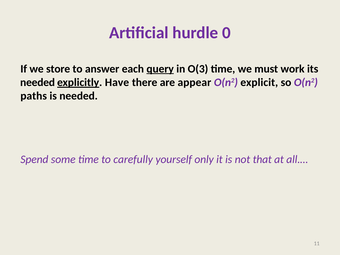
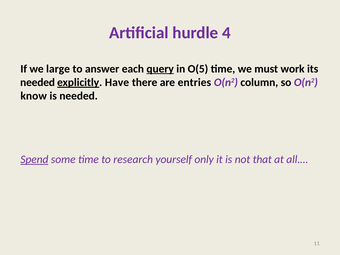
0: 0 -> 4 (226, 33)
store: store -> large (58, 69)
O(3: O(3 -> O(5 (198, 69)
appear: appear -> entries (194, 82)
explicit: explicit -> column (259, 82)
paths: paths -> know (34, 96)
Spend underline: none -> present (34, 159)
carefully: carefully -> research (133, 159)
